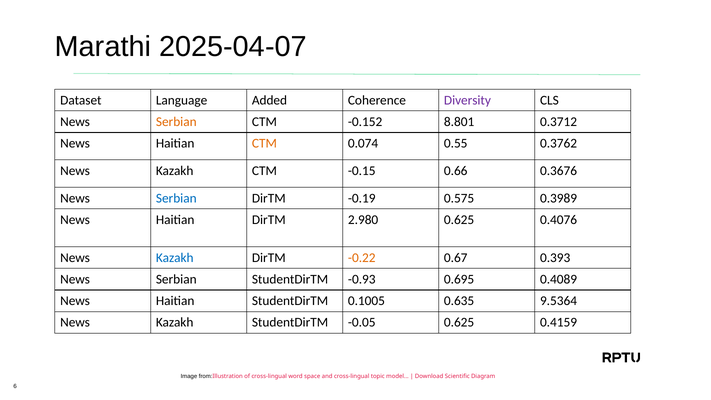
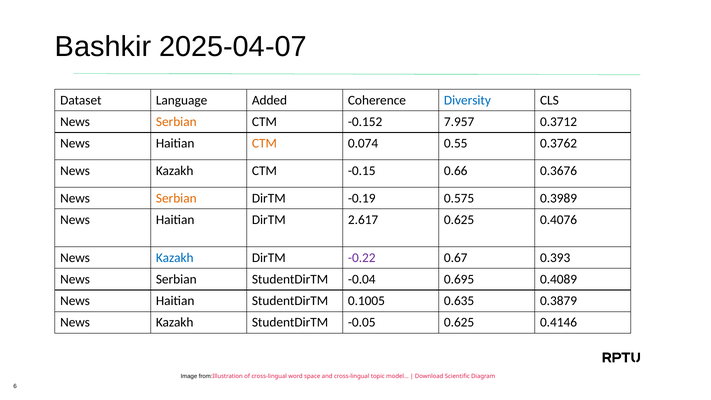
Marathi: Marathi -> Bashkir (103, 47)
Diversity colour: purple -> blue (467, 100)
8.801: 8.801 -> 7.957 (459, 122)
Serbian colour: blue -> orange (176, 198)
2.980: 2.980 -> 2.617 (363, 220)
-0.22 colour: orange -> purple (362, 258)
-0.93: -0.93 -> -0.04 (362, 279)
9.5364: 9.5364 -> 0.3879 (559, 301)
0.4159: 0.4159 -> 0.4146 (559, 322)
